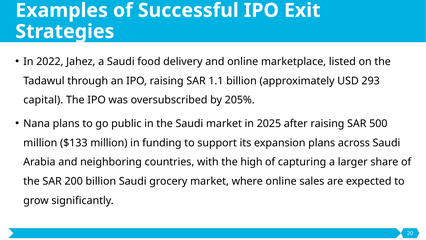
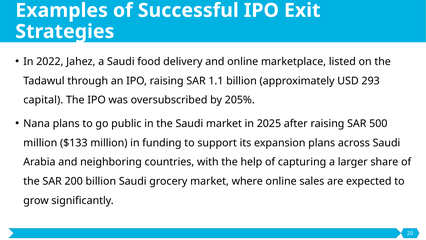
high: high -> help (251, 162)
